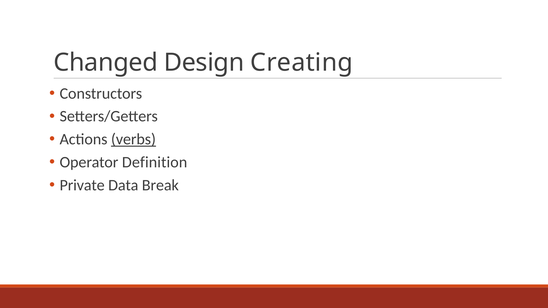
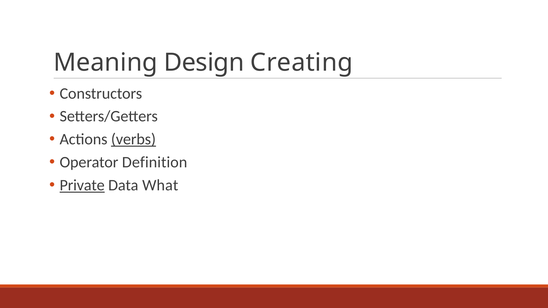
Changed: Changed -> Meaning (106, 63)
Private underline: none -> present (82, 185)
Break: Break -> What (160, 185)
